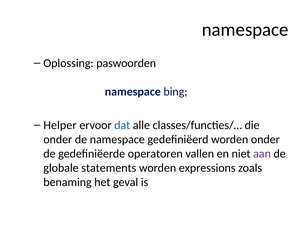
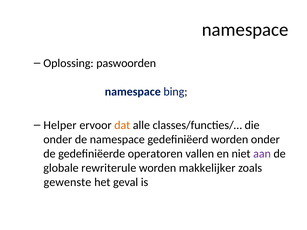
dat colour: blue -> orange (122, 125)
statements: statements -> rewriterule (109, 168)
expressions: expressions -> makkelijker (207, 168)
benaming: benaming -> gewenste (67, 182)
